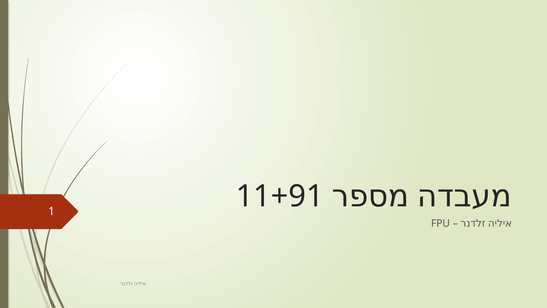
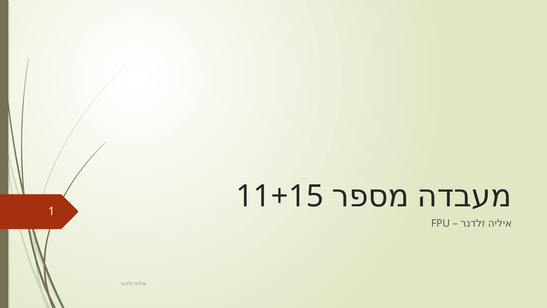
11+91: 11+91 -> 11+15 (280, 196)
